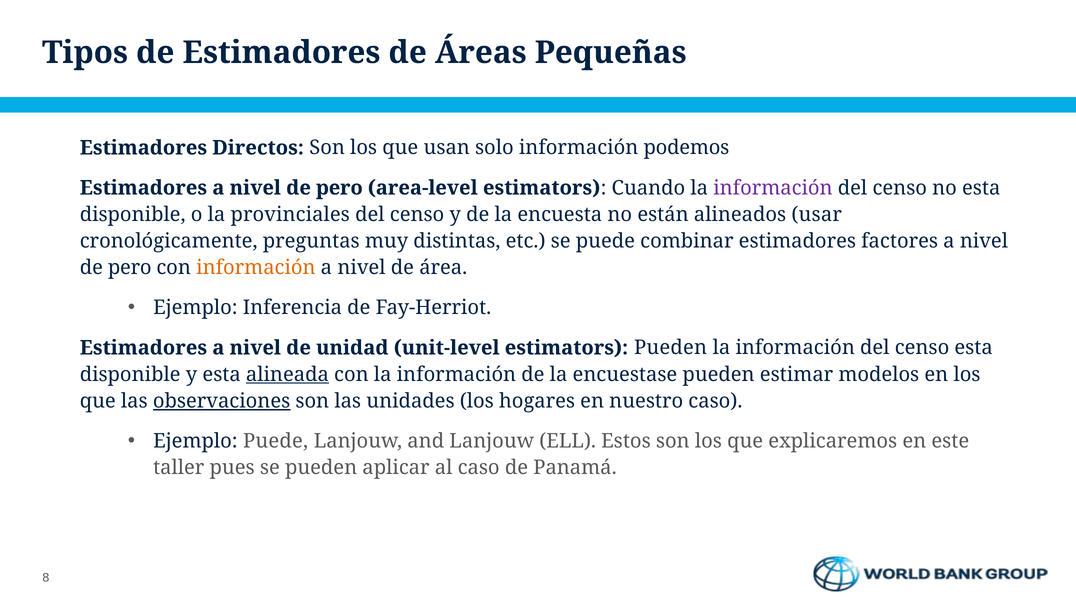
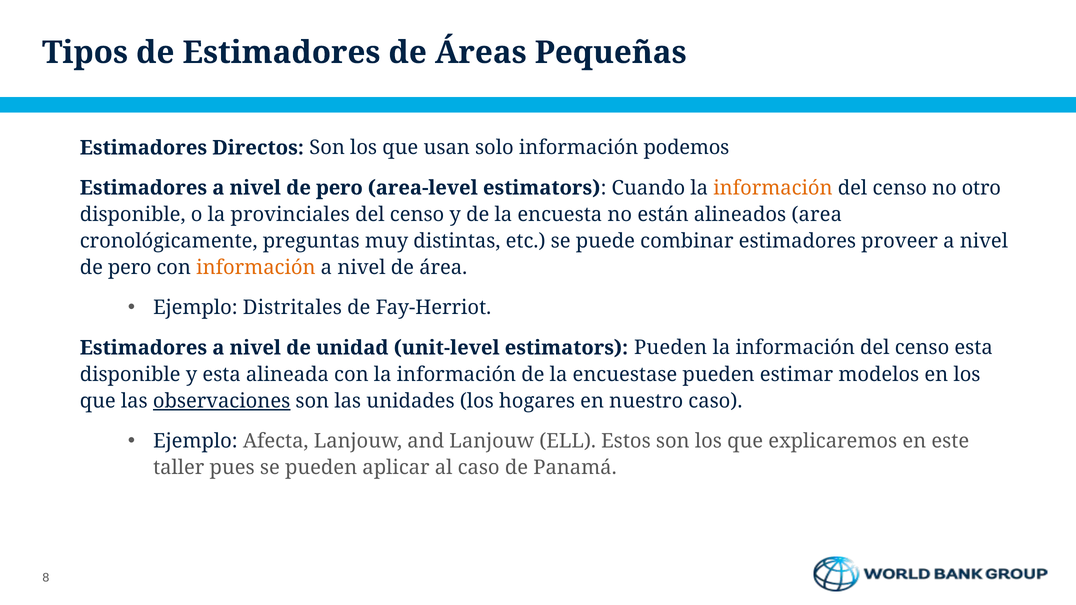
información colour: purple -> orange (773, 188)
no esta: esta -> otro (981, 188)
usar: usar -> area (817, 215)
factores: factores -> proveer (900, 241)
Inferencia: Inferencia -> Distritales (292, 308)
alineada underline: present -> none (287, 375)
Ejemplo Puede: Puede -> Afecta (276, 441)
